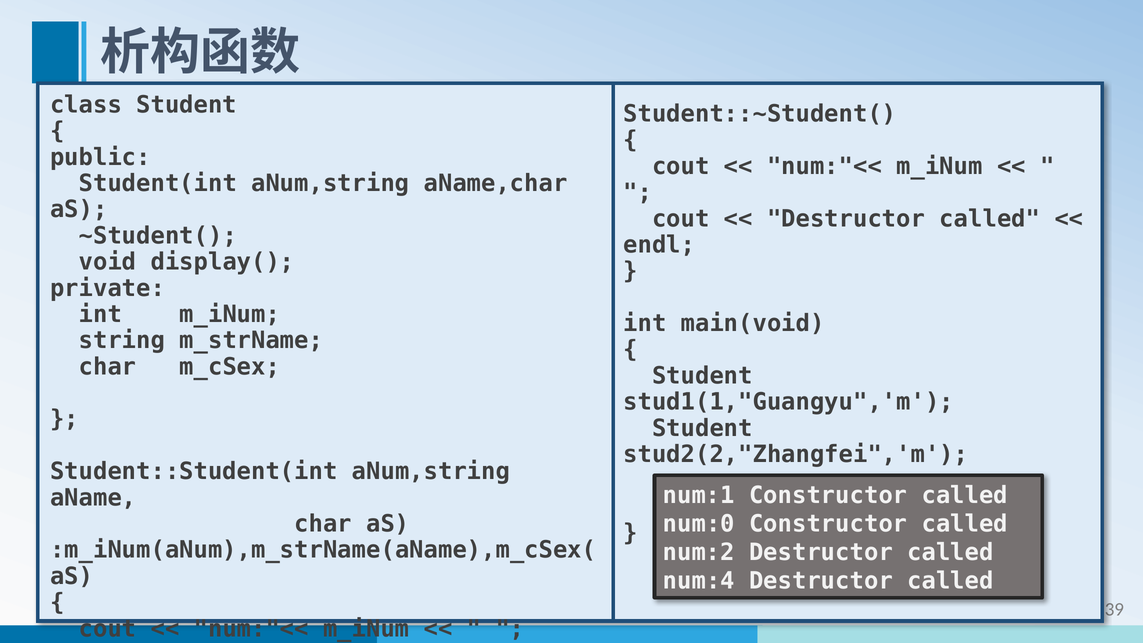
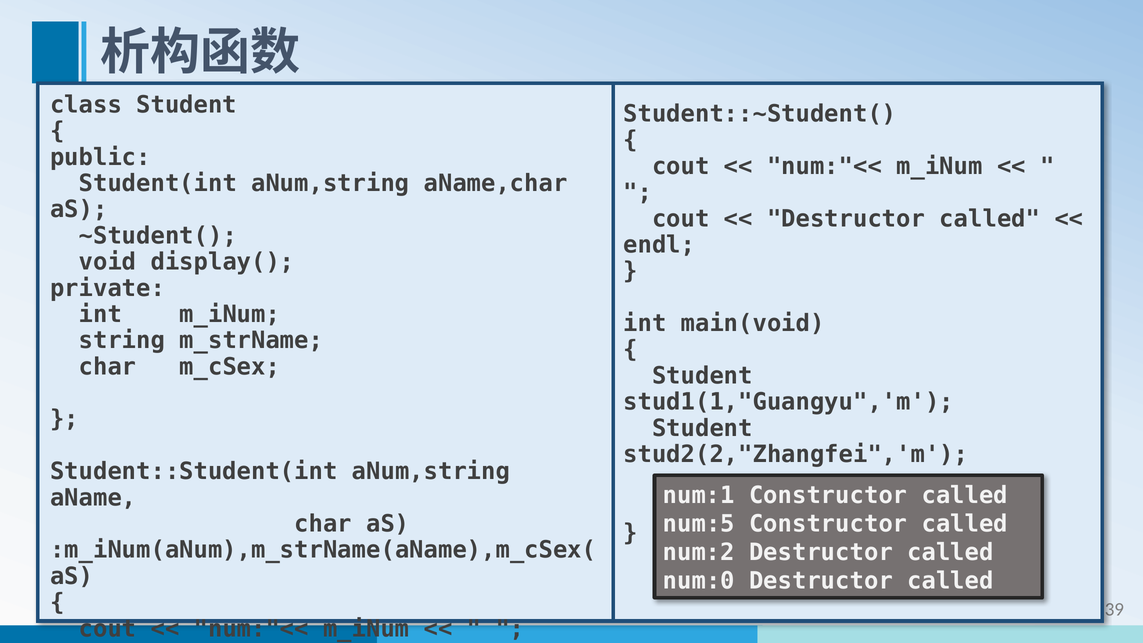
num:0: num:0 -> num:5 (699, 524)
num:4: num:4 -> num:0 (699, 581)
